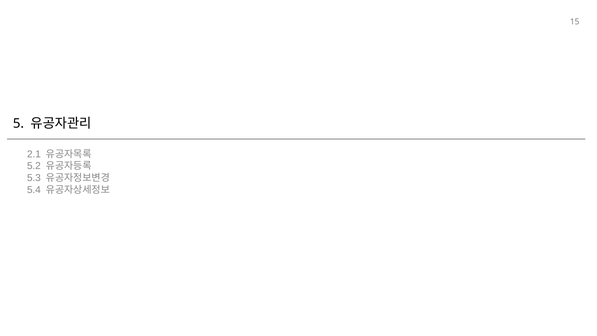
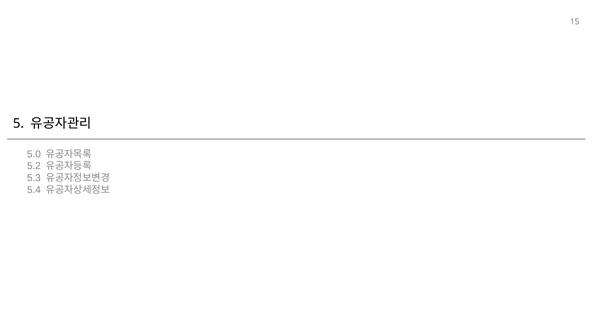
2.1: 2.1 -> 5.0 (34, 154)
